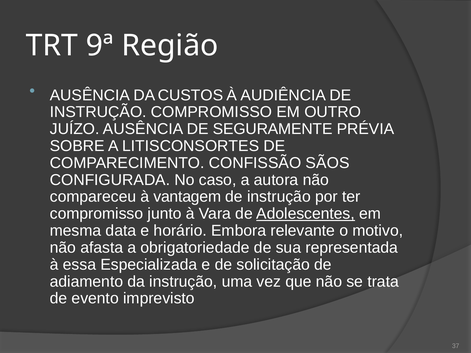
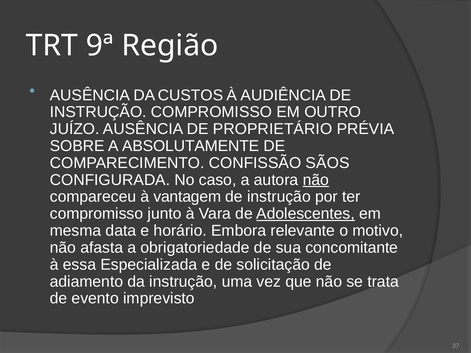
SEGURAMENTE: SEGURAMENTE -> PROPRIETÁRIO (273, 129)
LITISCONSORTES: LITISCONSORTES -> ABSOLUTAMENTE (191, 146)
não underline: none -> present (316, 180)
representada: representada -> concomitante (352, 248)
